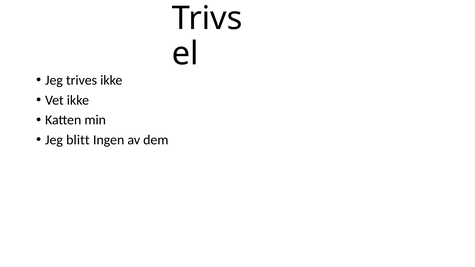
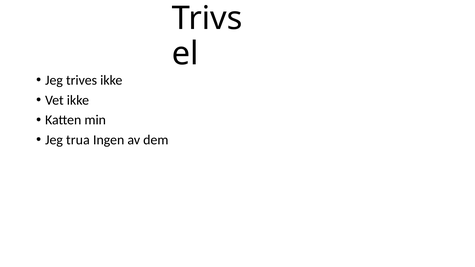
blitt: blitt -> trua (78, 140)
